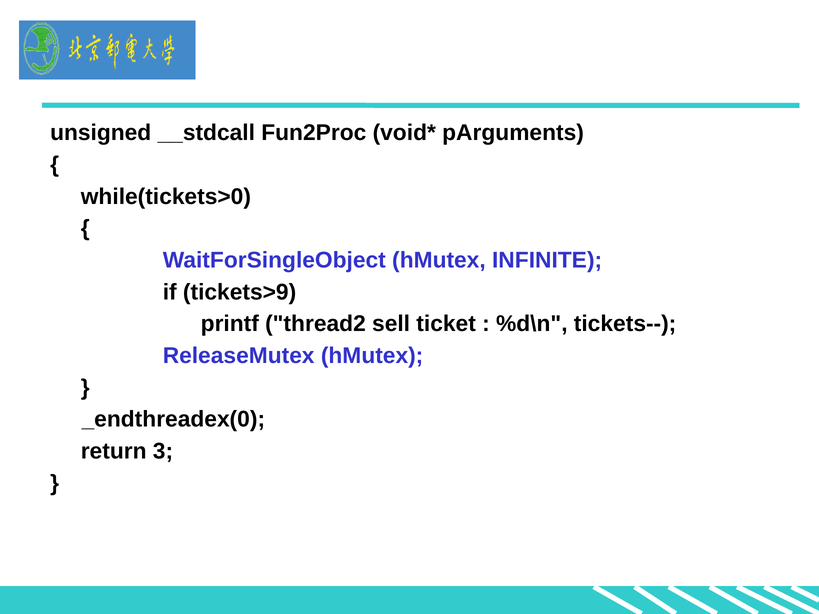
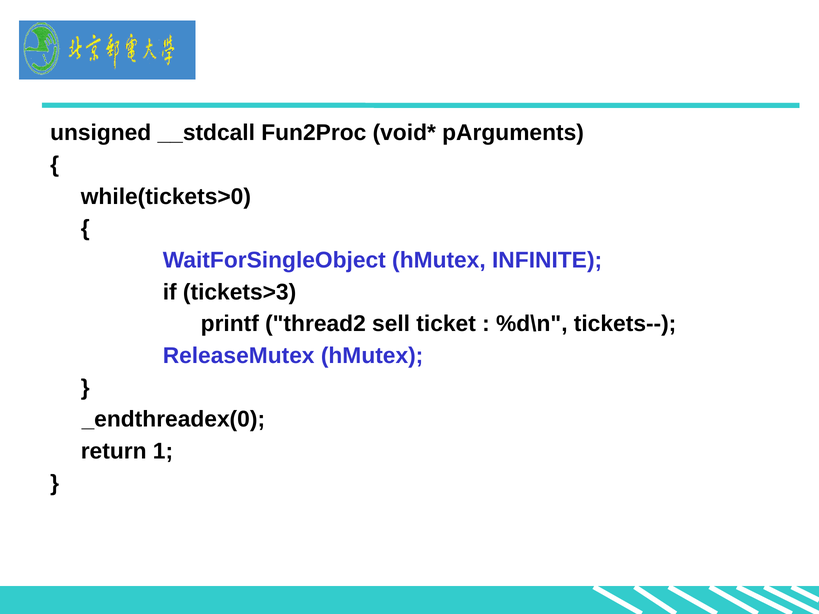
tickets>9: tickets>9 -> tickets>3 (240, 292)
3: 3 -> 1 (163, 452)
